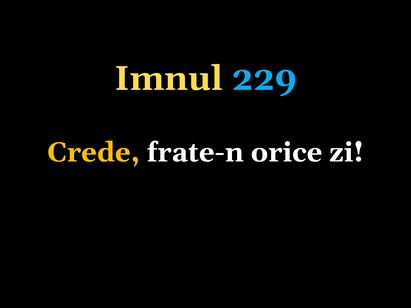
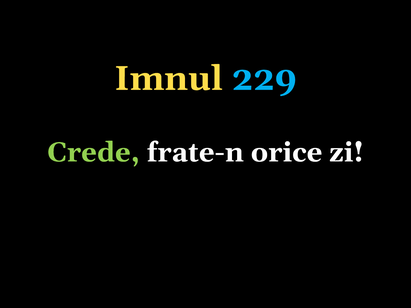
Crede colour: yellow -> light green (93, 153)
